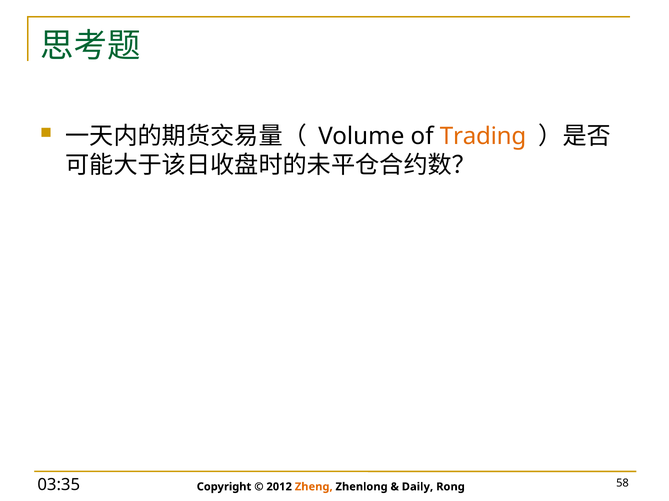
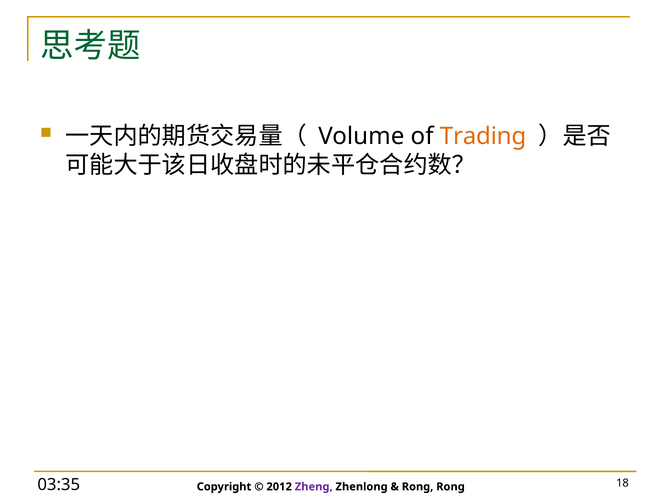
Zheng colour: orange -> purple (314, 487)
Daily: Daily -> Rong (418, 487)
58: 58 -> 18 (623, 484)
